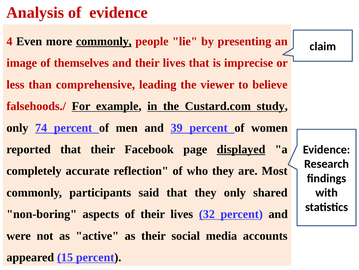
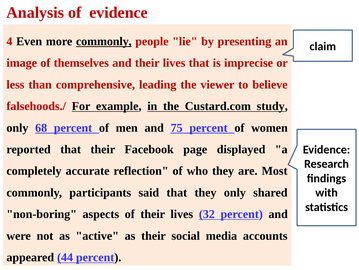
74: 74 -> 68 (41, 127)
39: 39 -> 75 (177, 127)
displayed underline: present -> none (241, 149)
15: 15 -> 44 (65, 257)
